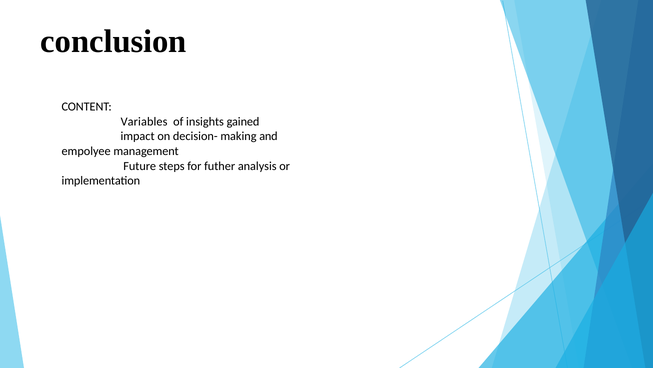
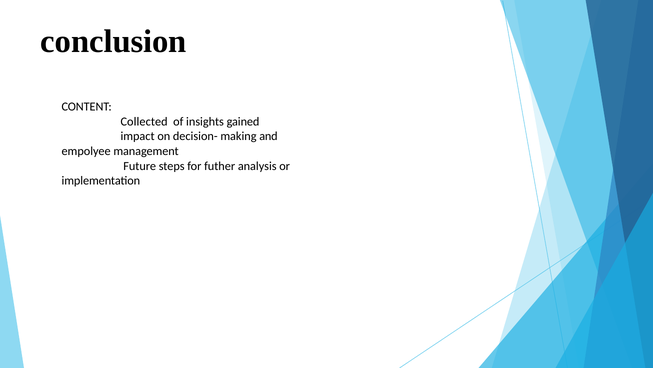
Variables: Variables -> Collected (144, 121)
